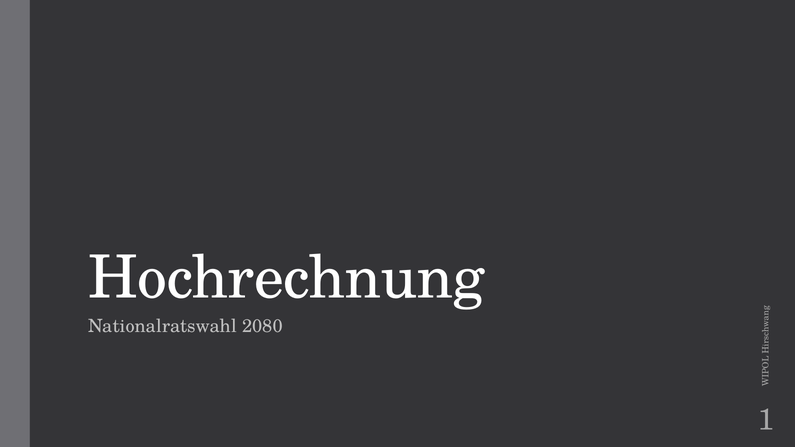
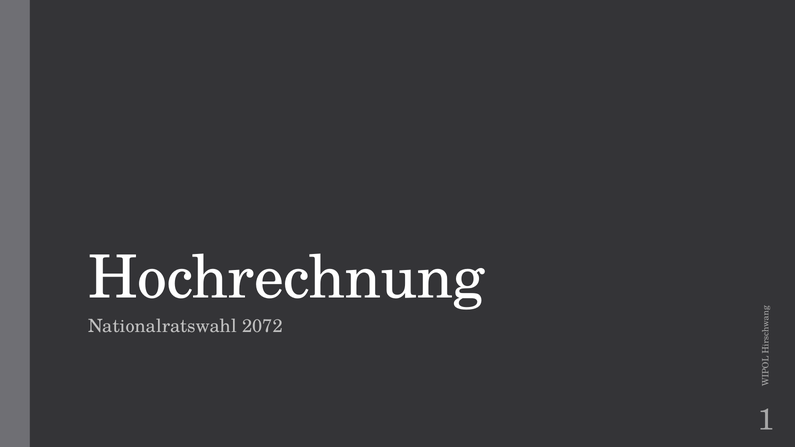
2080: 2080 -> 2072 (262, 327)
